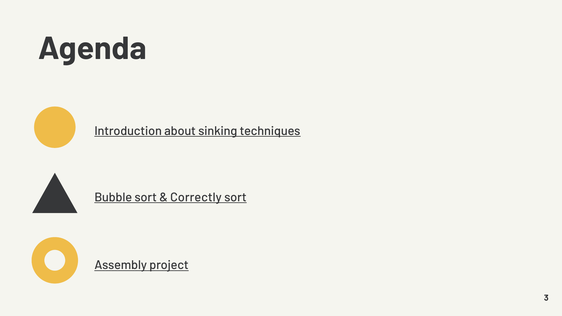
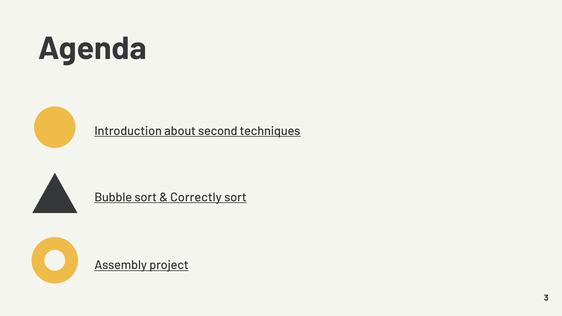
sinking: sinking -> second (218, 131)
